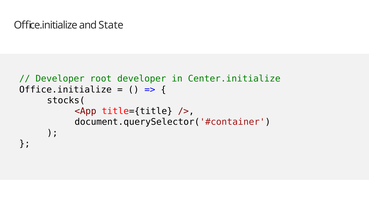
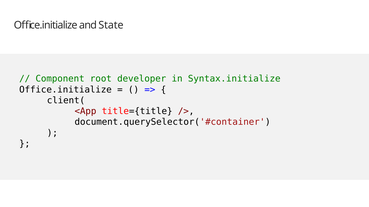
Developer: Developer -> Component (60, 79)
Center.initialize: Center.initialize -> Syntax.initialize (234, 79)
stocks(: stocks( -> client( (66, 101)
